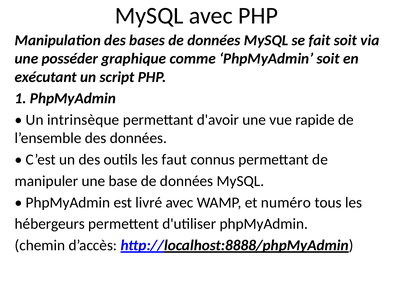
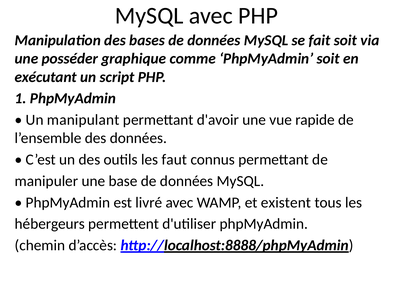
intrinsèque: intrinsèque -> manipulant (83, 120)
numéro: numéro -> existent (286, 202)
